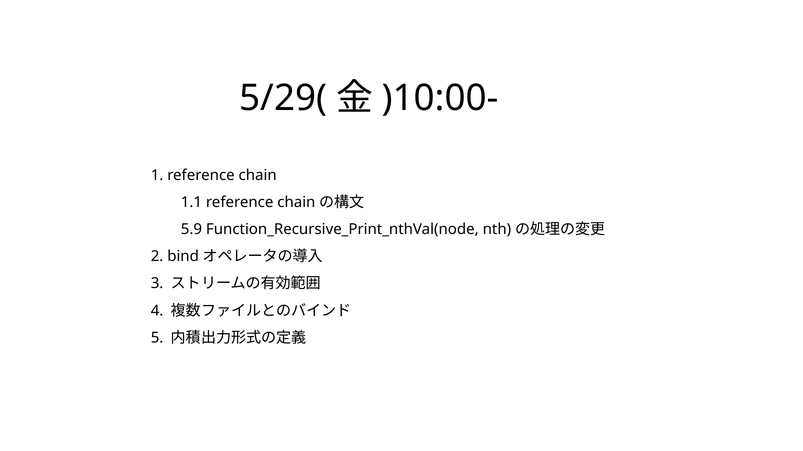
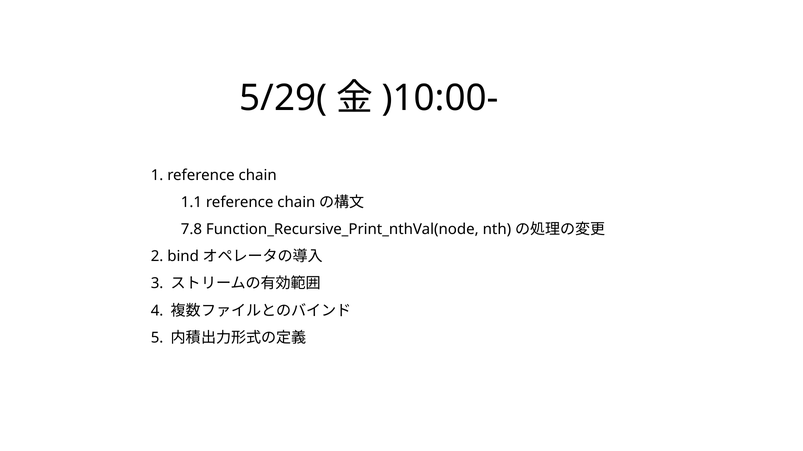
5.9: 5.9 -> 7.8 (191, 230)
